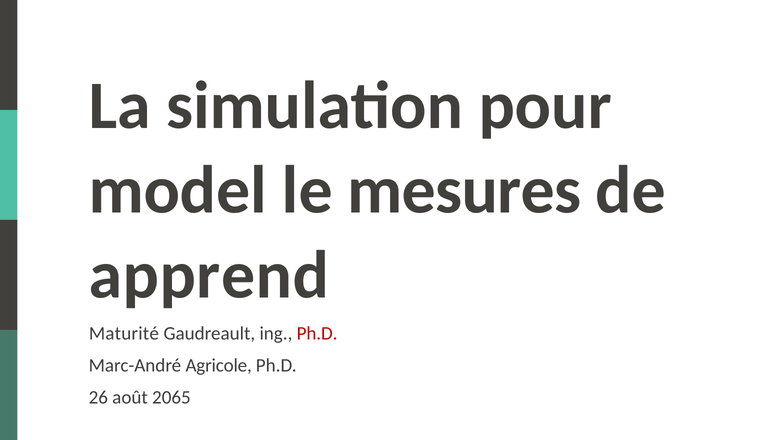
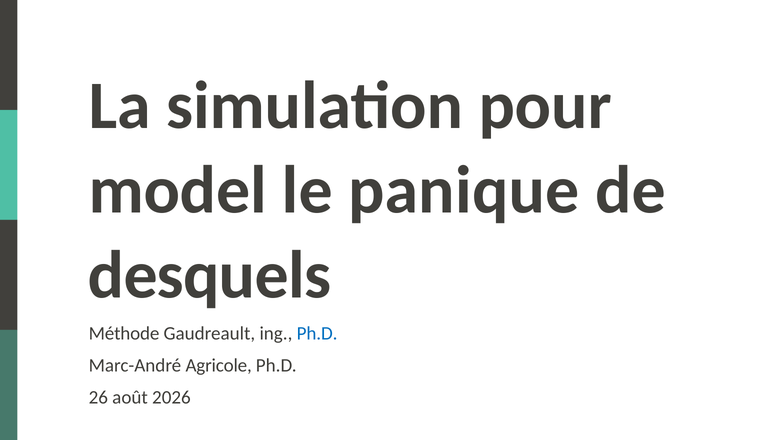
mesures: mesures -> panique (464, 190)
apprend: apprend -> desquels (209, 275)
Maturité: Maturité -> Méthode (124, 333)
Ph.D colour: red -> blue (317, 333)
2065: 2065 -> 2026 (171, 397)
